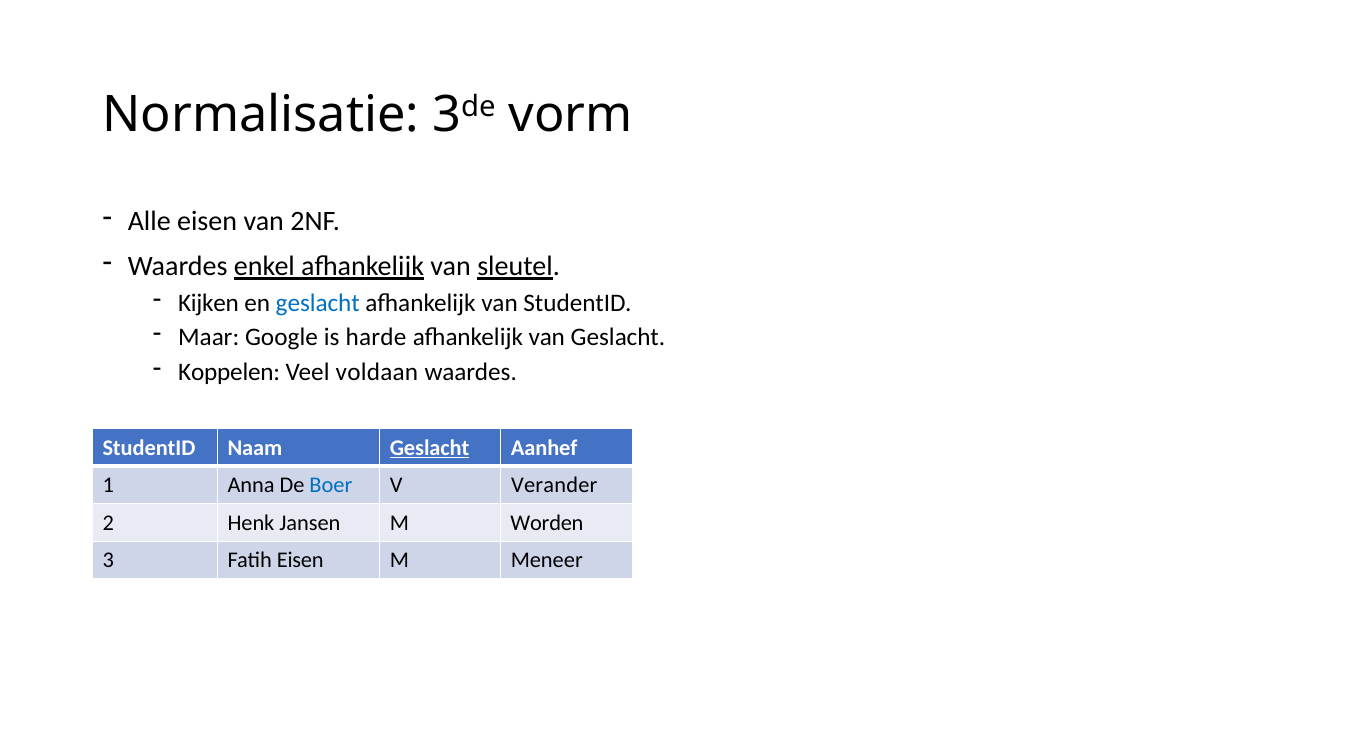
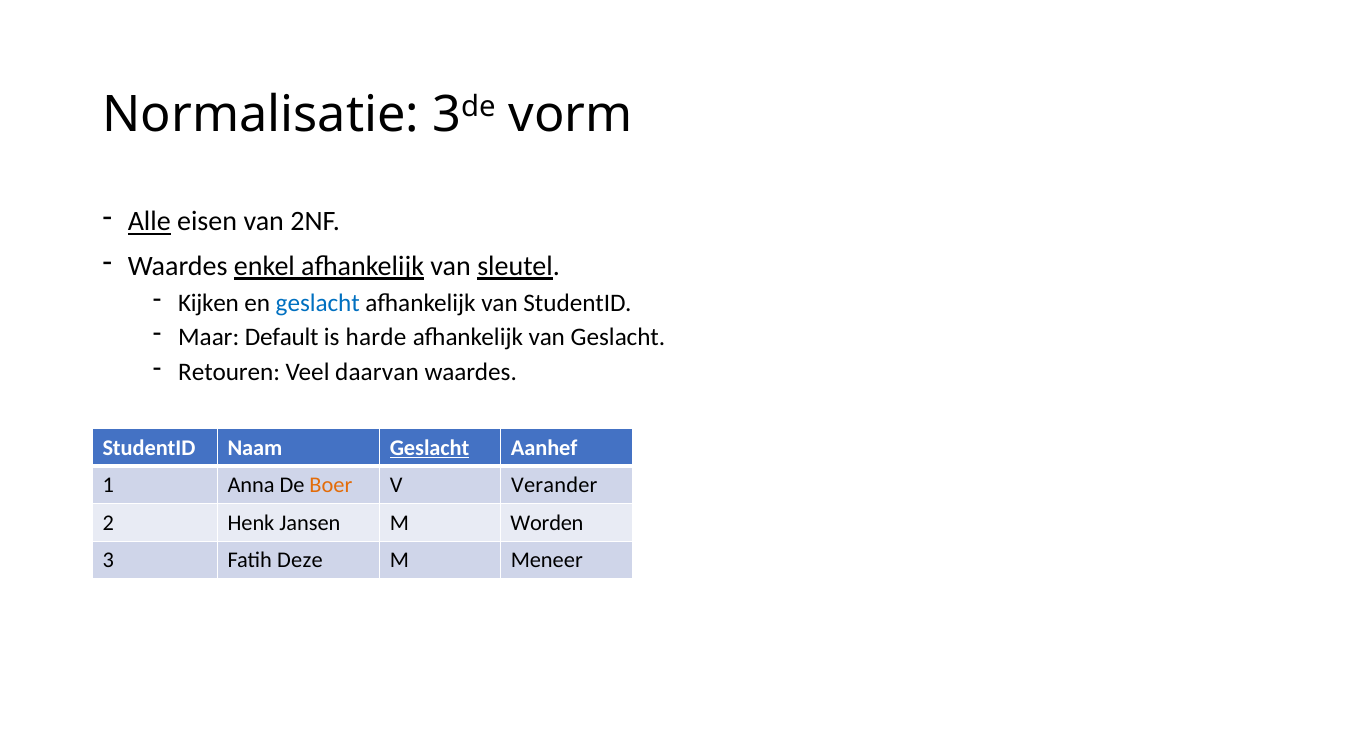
Alle underline: none -> present (149, 222)
Google: Google -> Default (282, 338)
Koppelen: Koppelen -> Retouren (229, 372)
voldaan: voldaan -> daarvan (377, 372)
Boer colour: blue -> orange (331, 486)
Fatih Eisen: Eisen -> Deze (300, 561)
